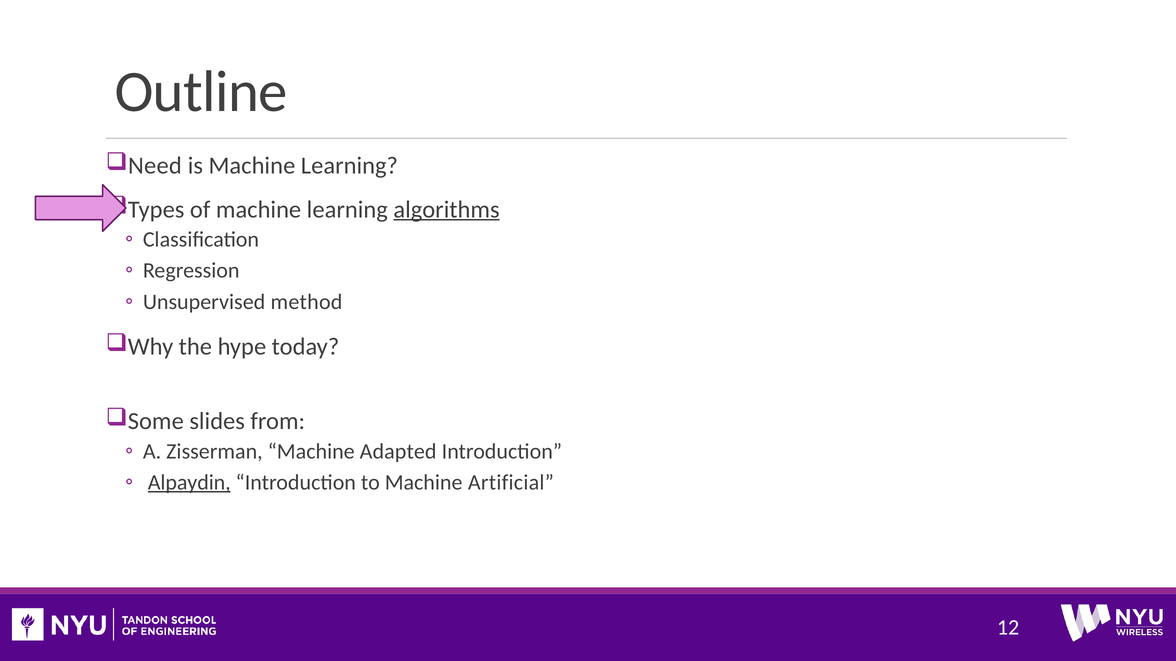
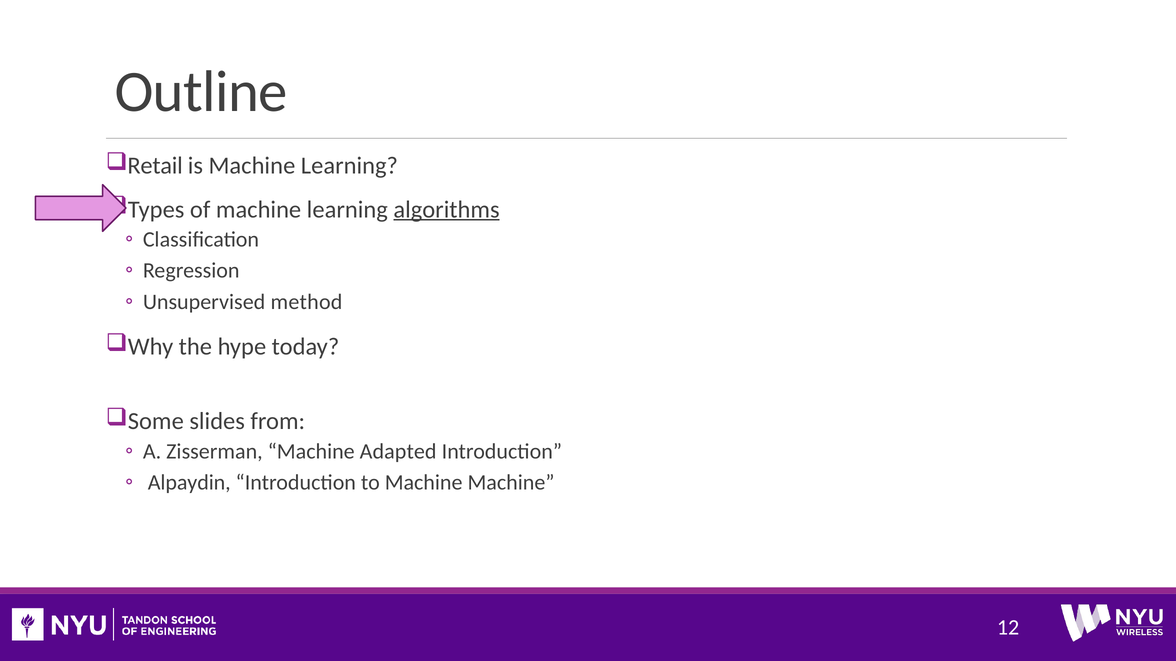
Need: Need -> Retail (155, 166)
Alpaydin underline: present -> none (189, 483)
Machine Artificial: Artificial -> Machine (511, 483)
